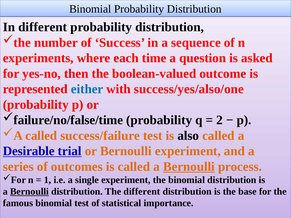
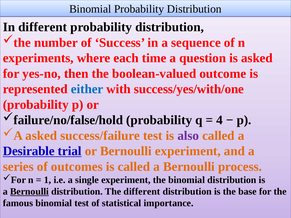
success/yes/also/one: success/yes/also/one -> success/yes/with/one (189, 89)
failure/no/false/time: failure/no/false/time -> failure/no/false/hold (68, 120)
2: 2 -> 4 (220, 120)
A called: called -> asked (41, 136)
also colour: black -> purple (188, 136)
Bernoulli underline: present -> none (189, 167)
